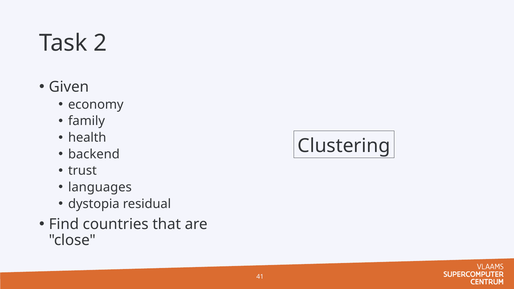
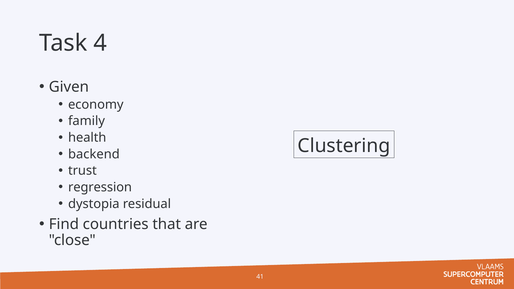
2: 2 -> 4 (100, 43)
languages: languages -> regression (100, 187)
